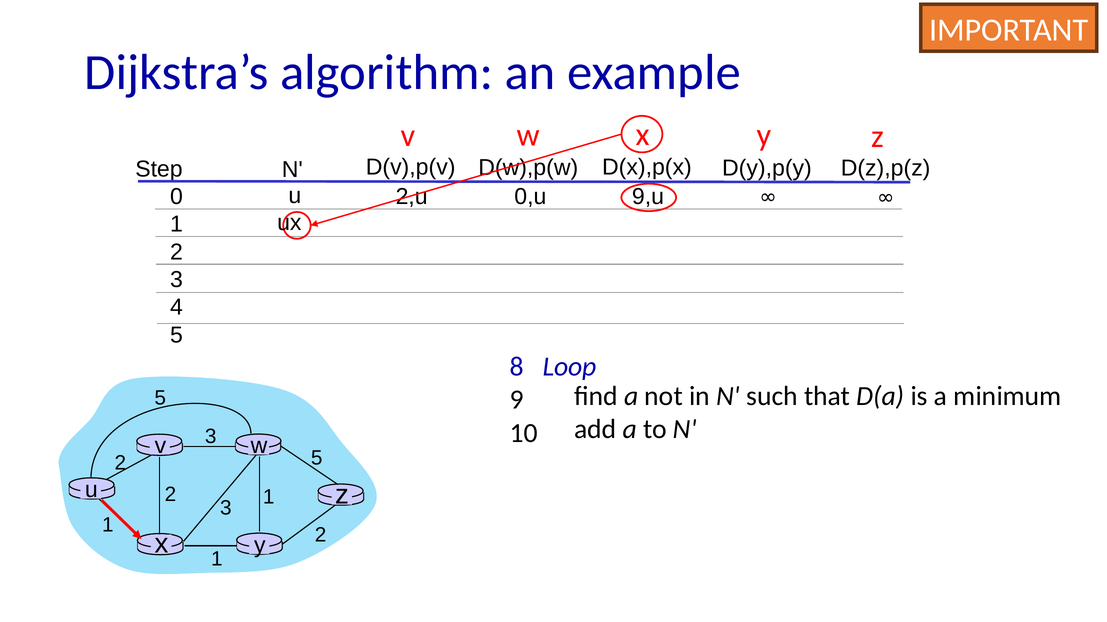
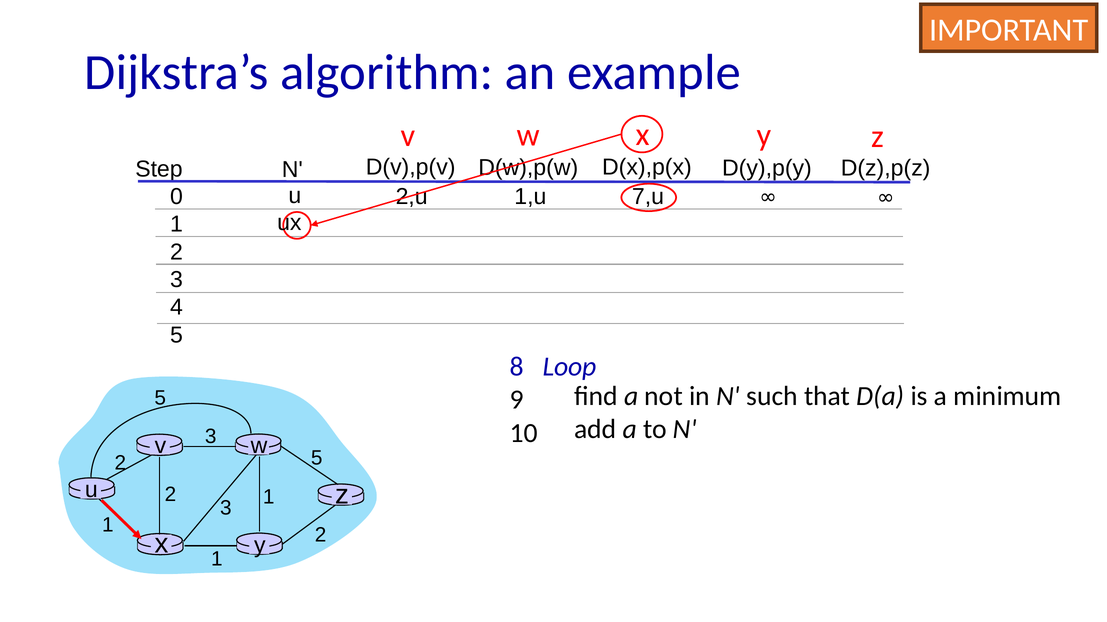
0,u: 0,u -> 1,u (530, 197)
9,u: 9,u -> 7,u (648, 197)
